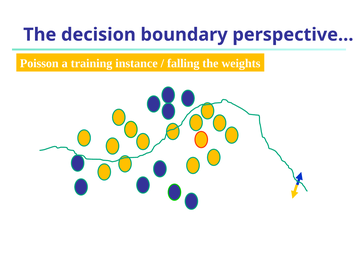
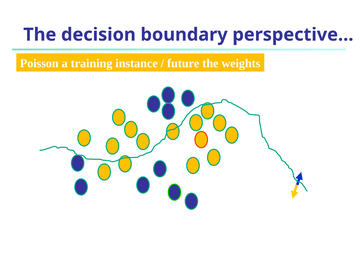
falling: falling -> future (183, 63)
